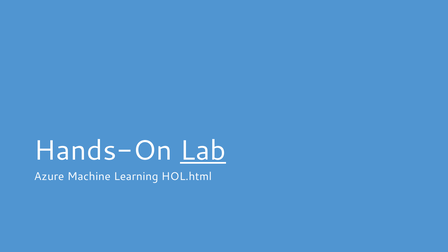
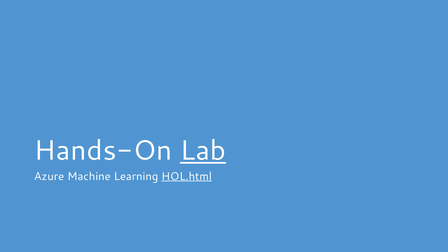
HOL.html underline: none -> present (187, 176)
